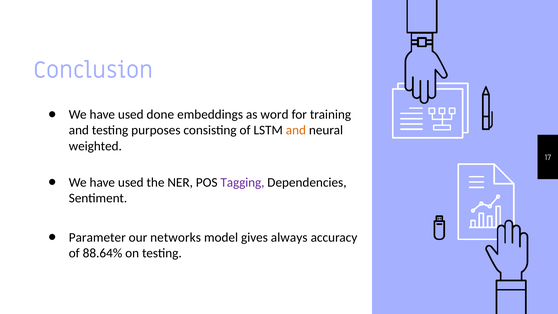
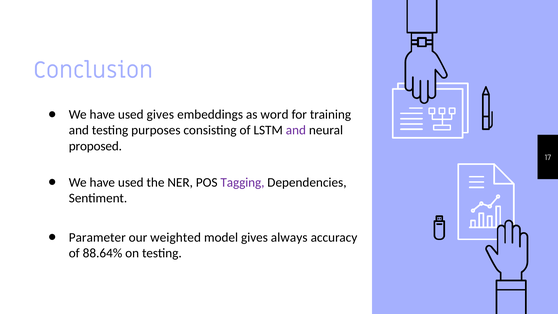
used done: done -> gives (160, 114)
and colour: orange -> purple (296, 130)
weighted: weighted -> proposed (95, 146)
networks: networks -> weighted (176, 237)
